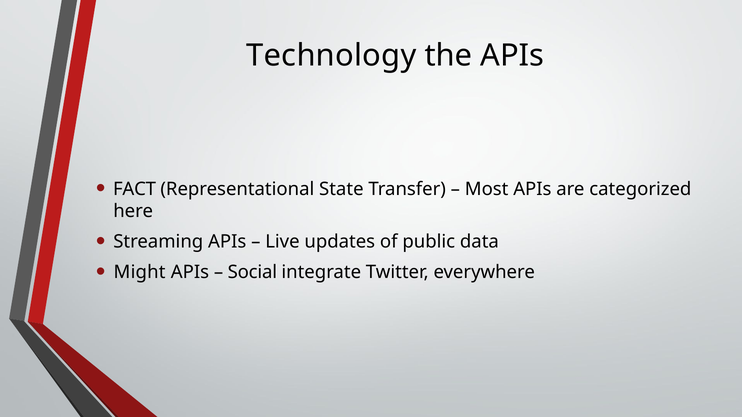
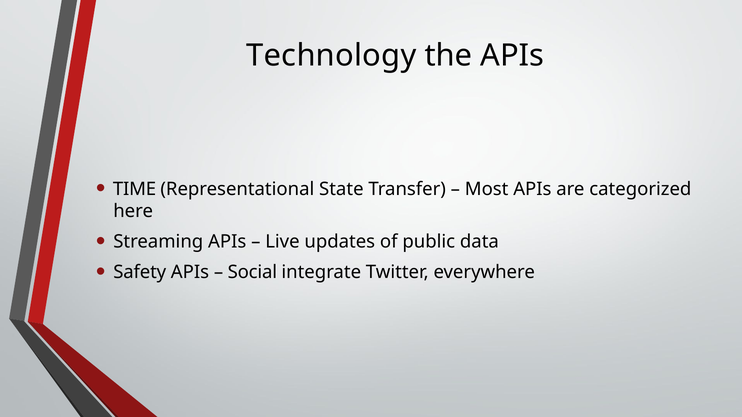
FACT: FACT -> TIME (135, 189)
Might: Might -> Safety (140, 273)
